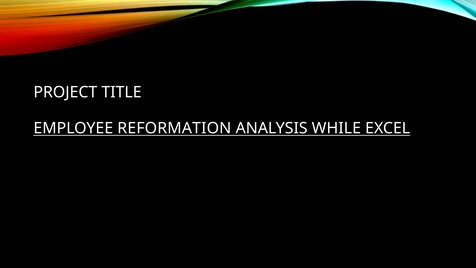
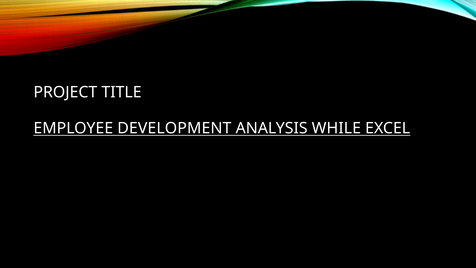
REFORMATION: REFORMATION -> DEVELOPMENT (174, 128)
